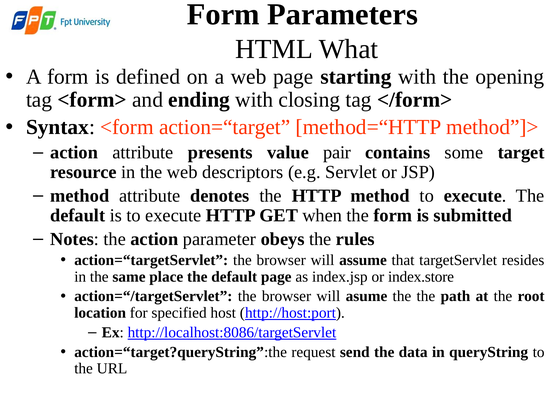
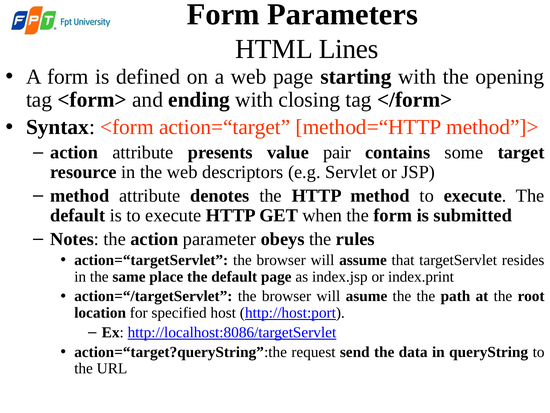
What: What -> Lines (349, 49)
index.store: index.store -> index.print (421, 276)
